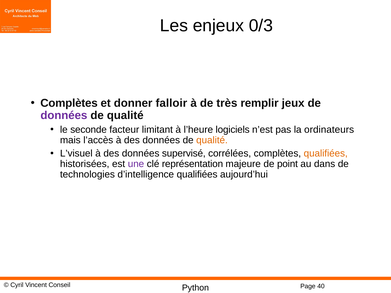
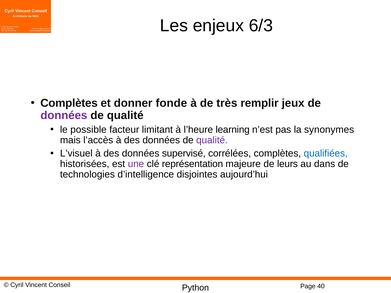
0/3: 0/3 -> 6/3 (261, 26)
falloir: falloir -> fonde (171, 103)
seconde: seconde -> possible (88, 130)
logiciels: logiciels -> learning (233, 130)
ordinateurs: ordinateurs -> synonymes (329, 130)
qualité colour: orange -> purple (212, 140)
qualifiées colour: orange -> blue (326, 154)
point: point -> leurs (287, 164)
d’intelligence qualifiées: qualifiées -> disjointes (197, 175)
